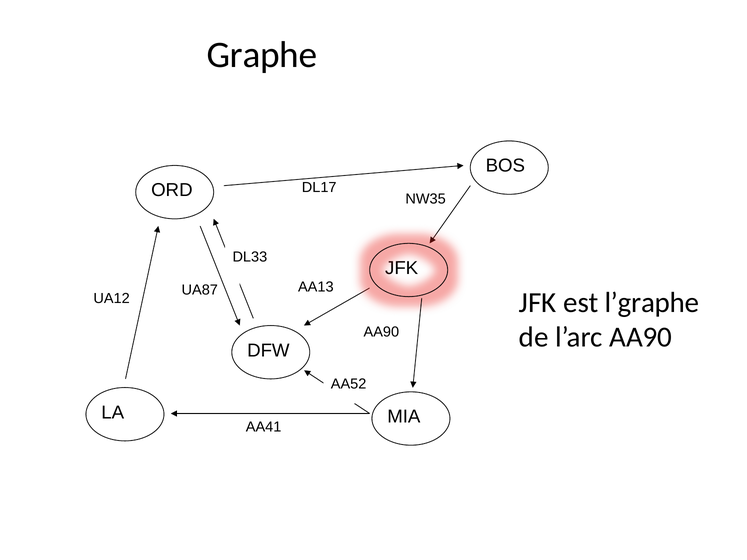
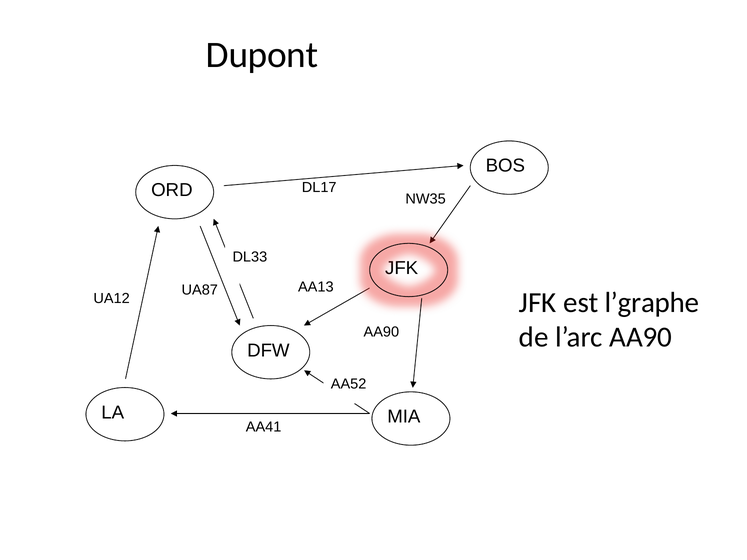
Graphe: Graphe -> Dupont (262, 55)
